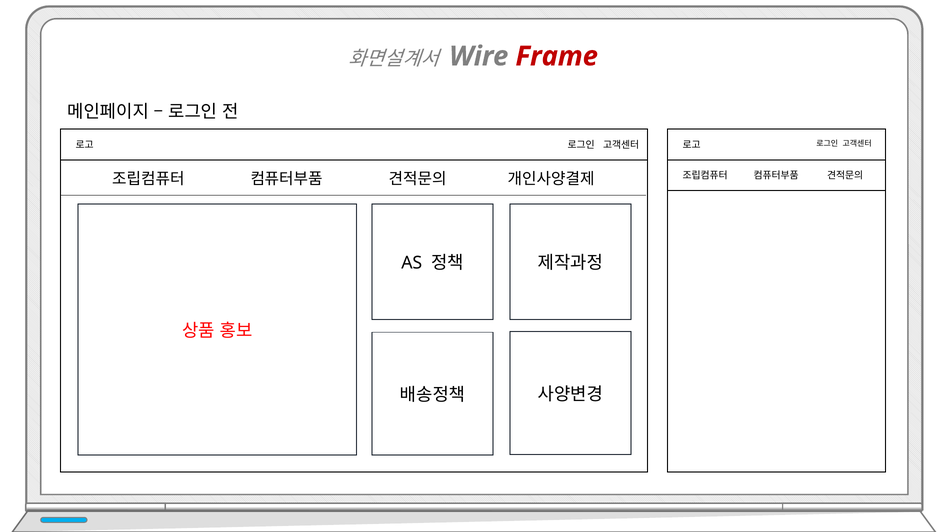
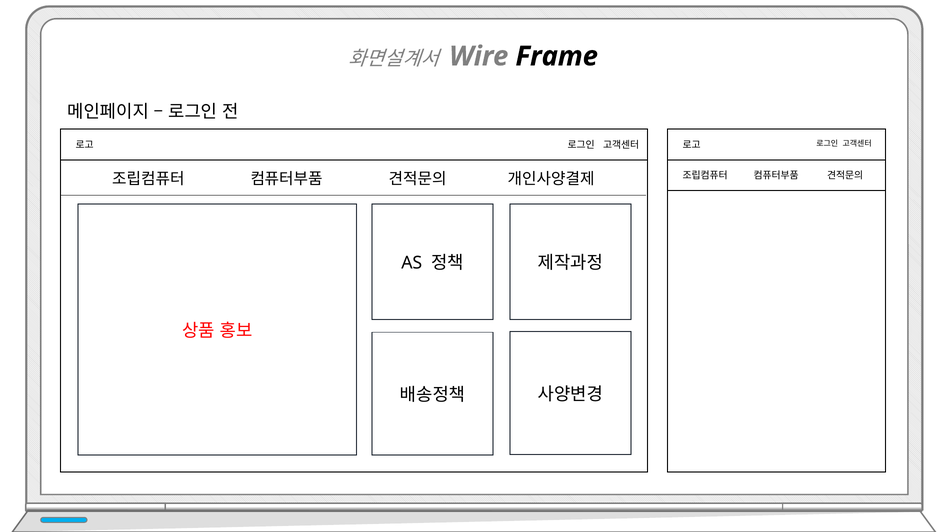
Frame colour: red -> black (557, 56)
